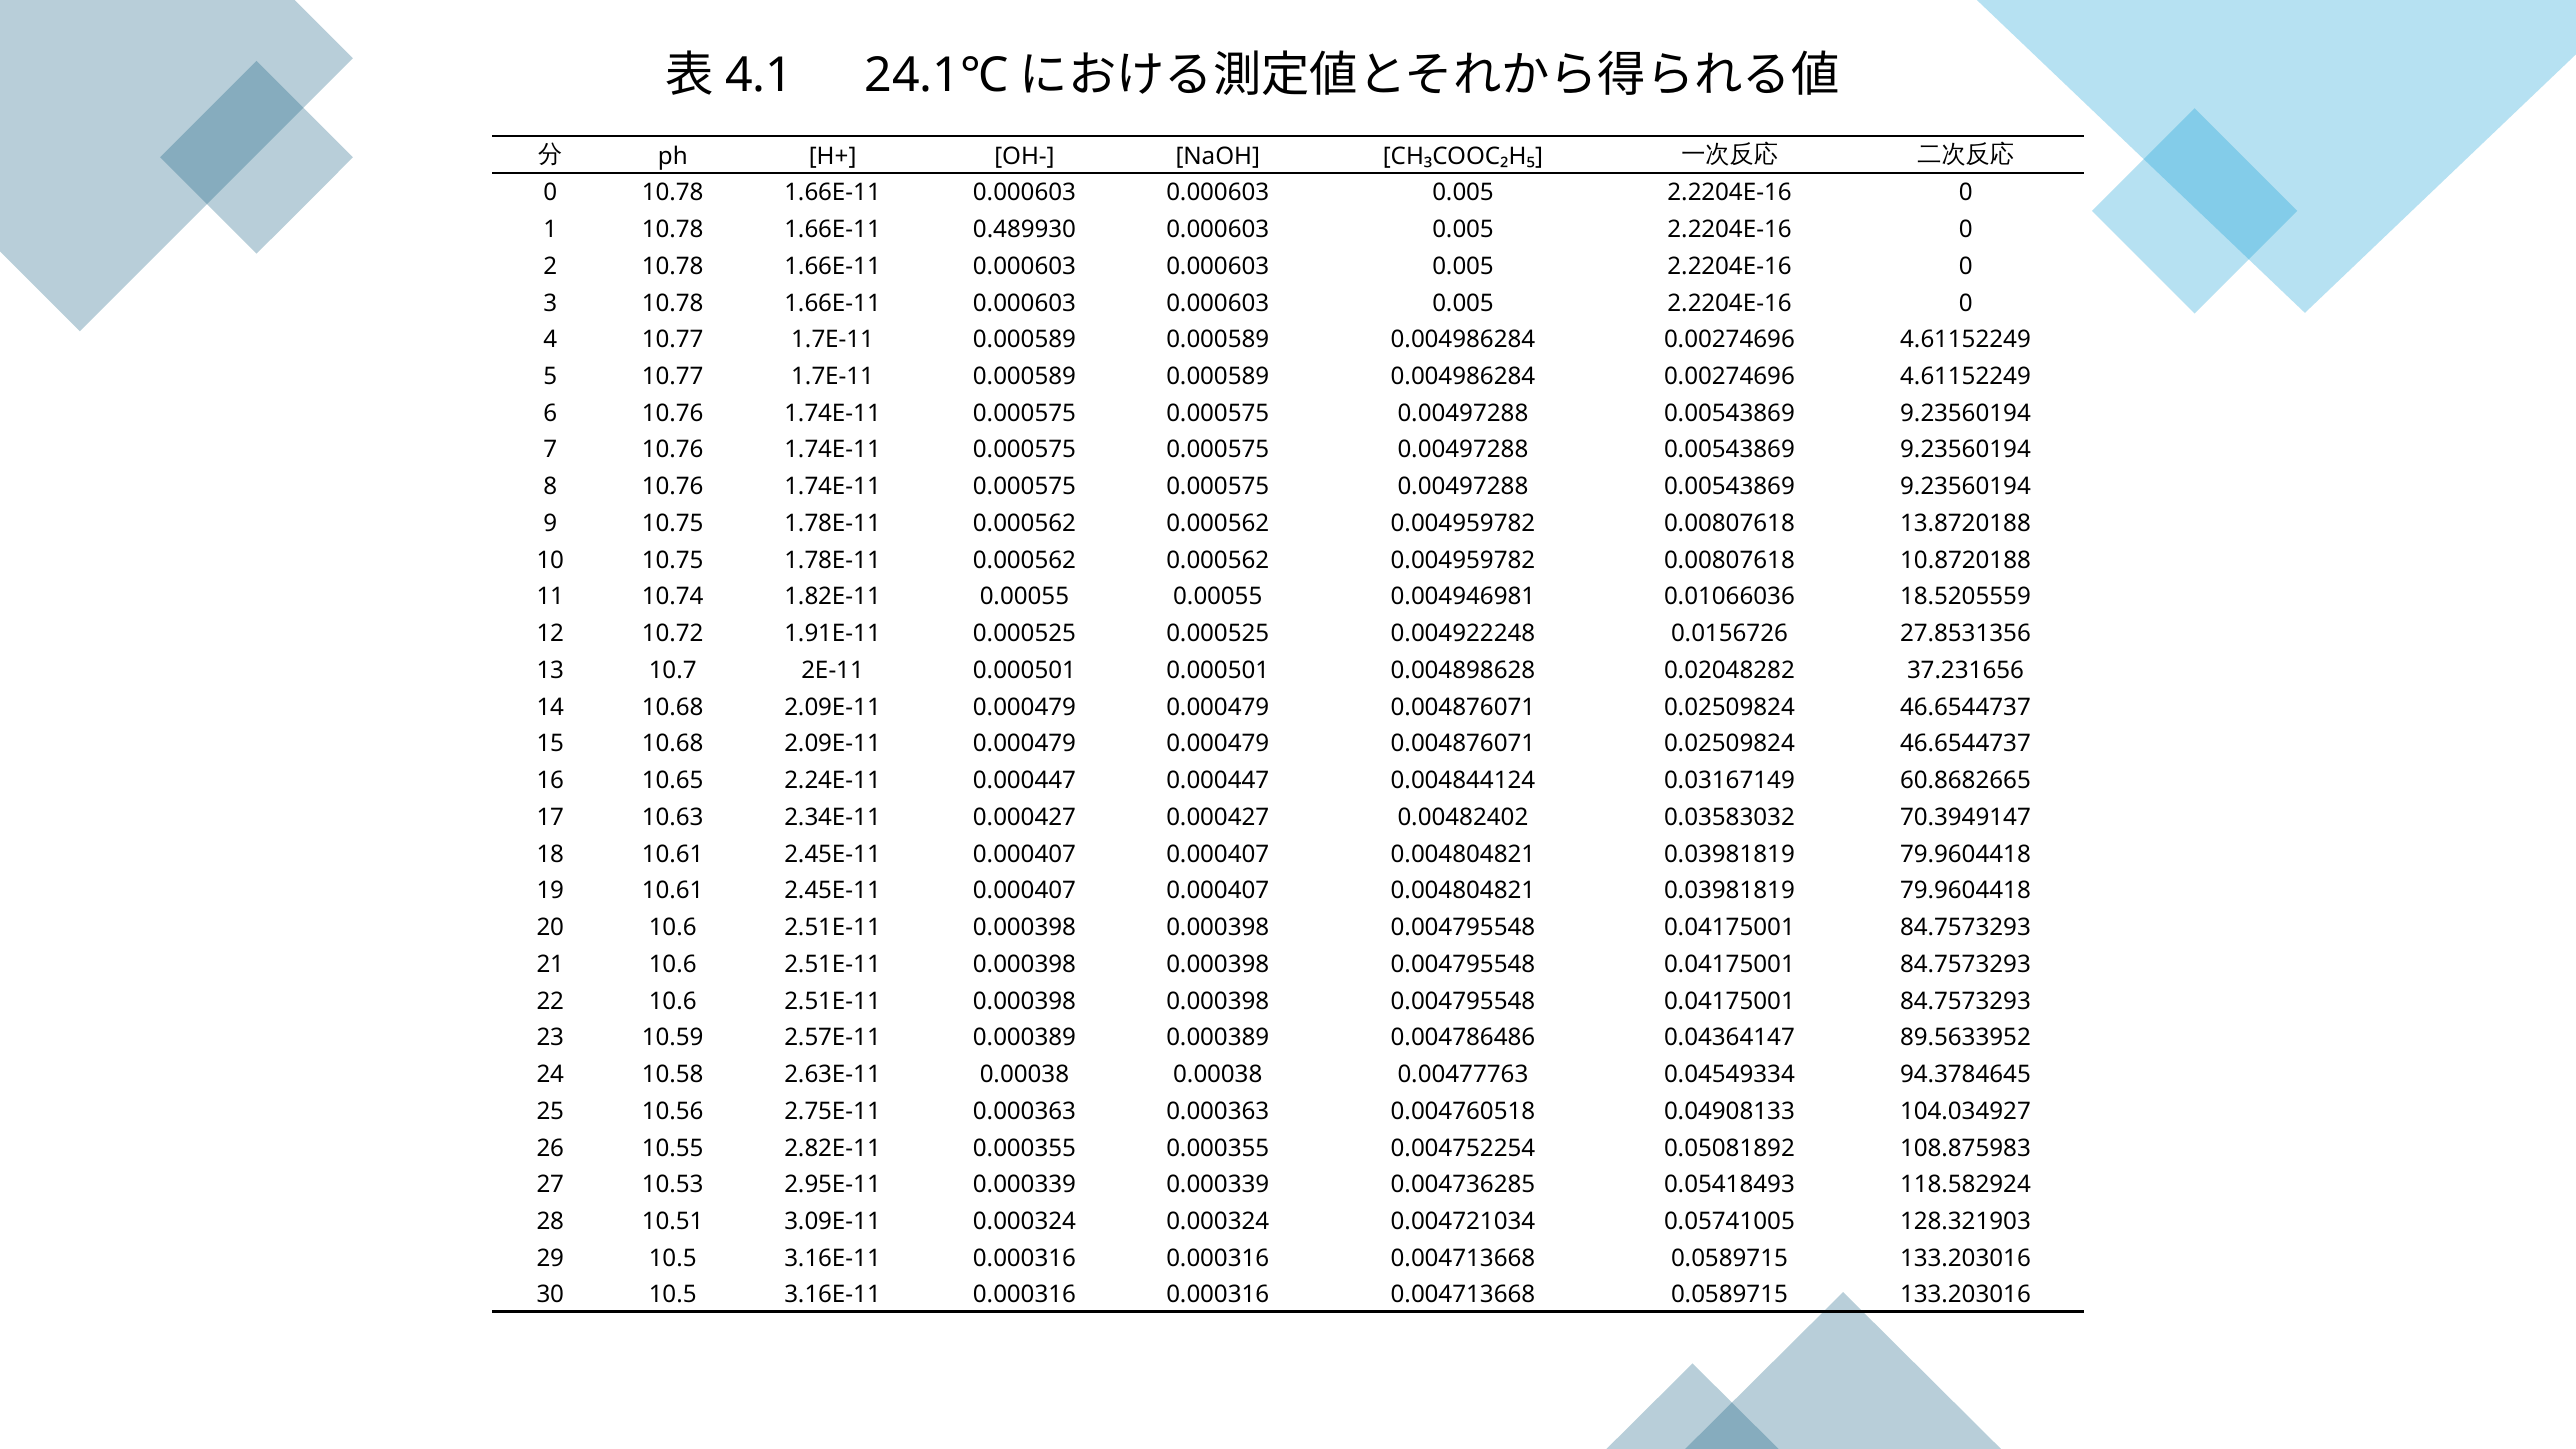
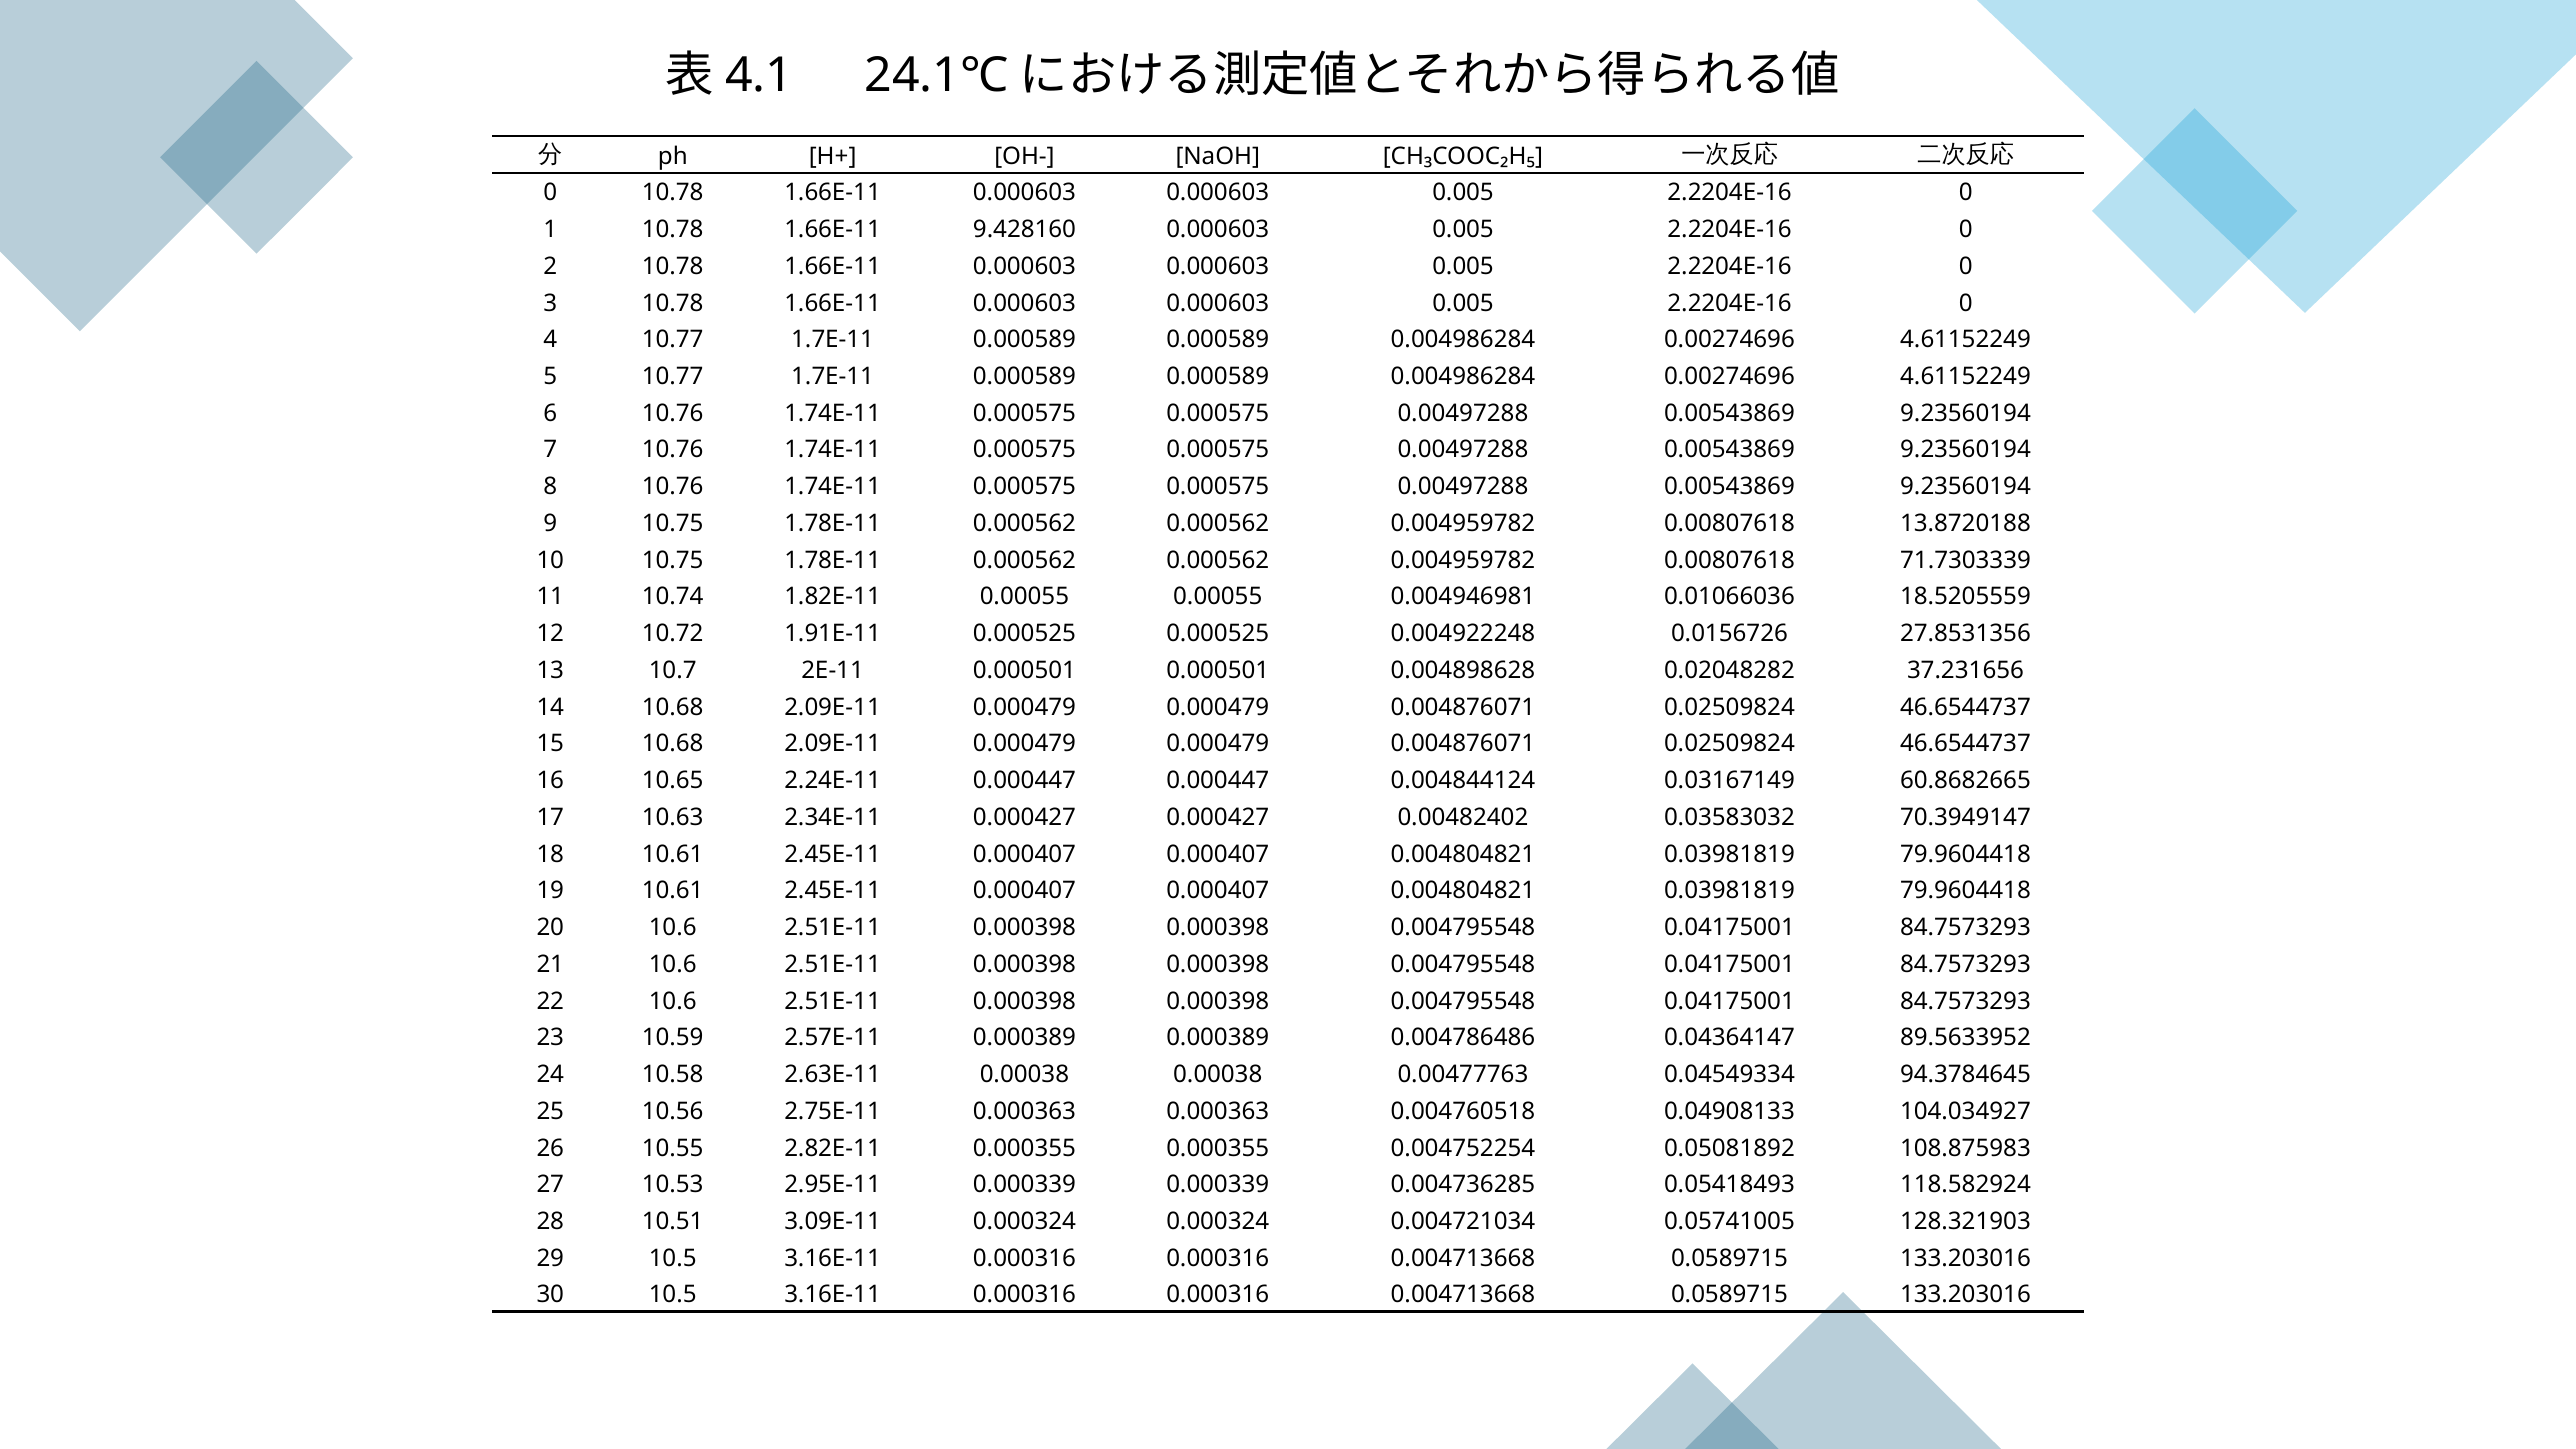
0.489930: 0.489930 -> 9.428160 (1025, 230)
10.8720188: 10.8720188 -> 71.7303339 (1966, 560)
